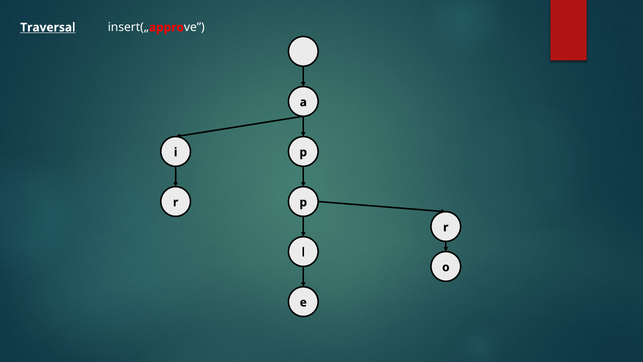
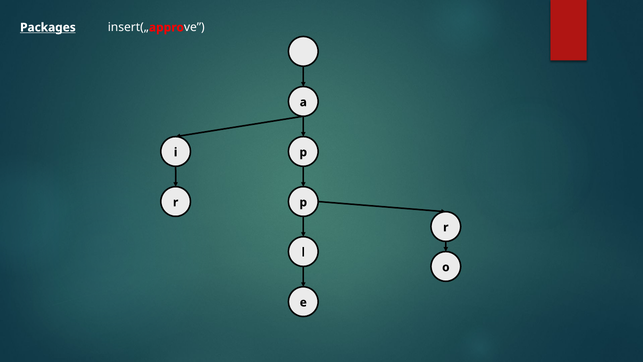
Traversal: Traversal -> Packages (48, 27)
